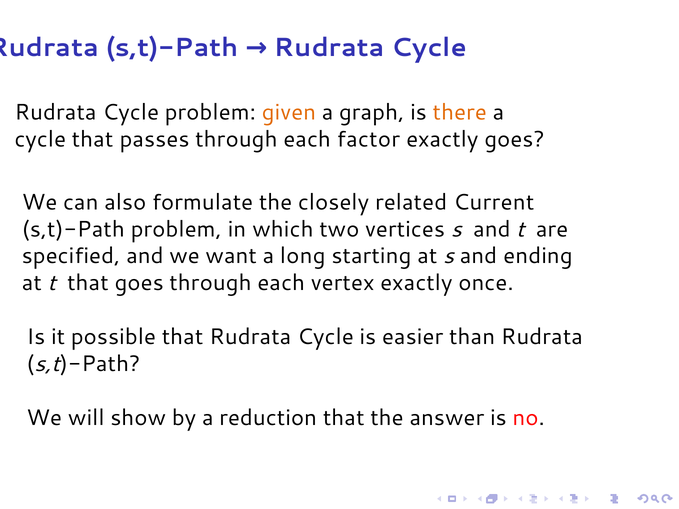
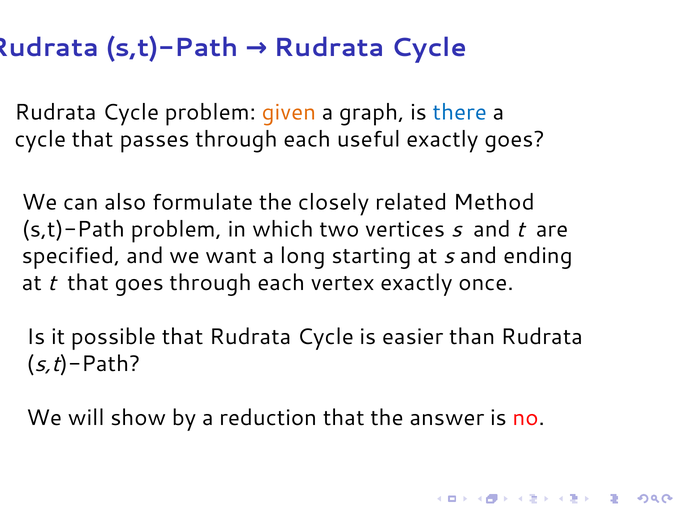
there colour: orange -> blue (460, 112)
factor: factor -> useful (369, 139)
Current: Current -> Method (494, 202)
